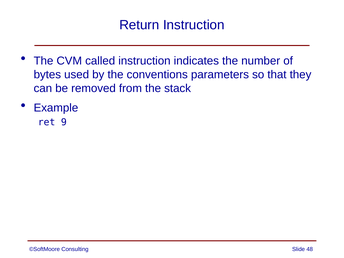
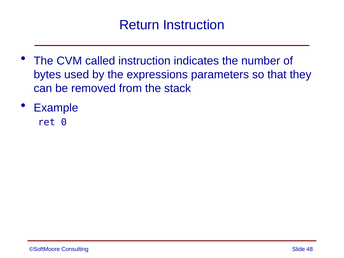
conventions: conventions -> expressions (157, 74)
9: 9 -> 0 (64, 122)
